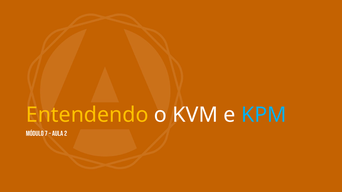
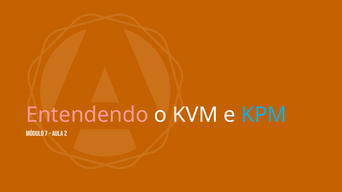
Entendendo colour: yellow -> pink (87, 115)
